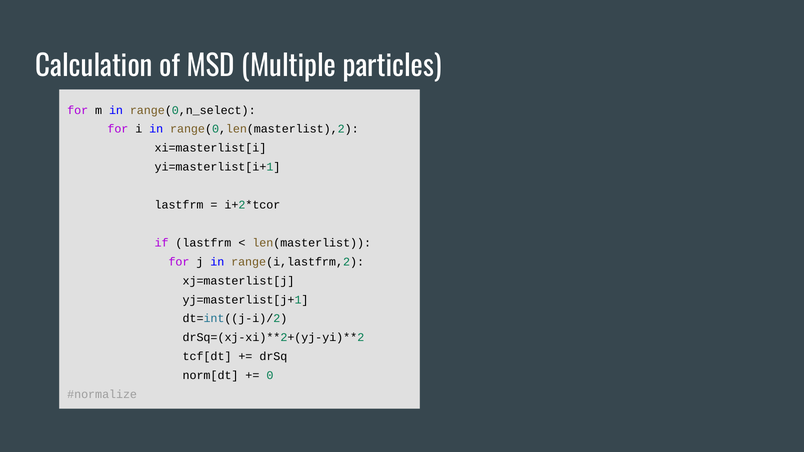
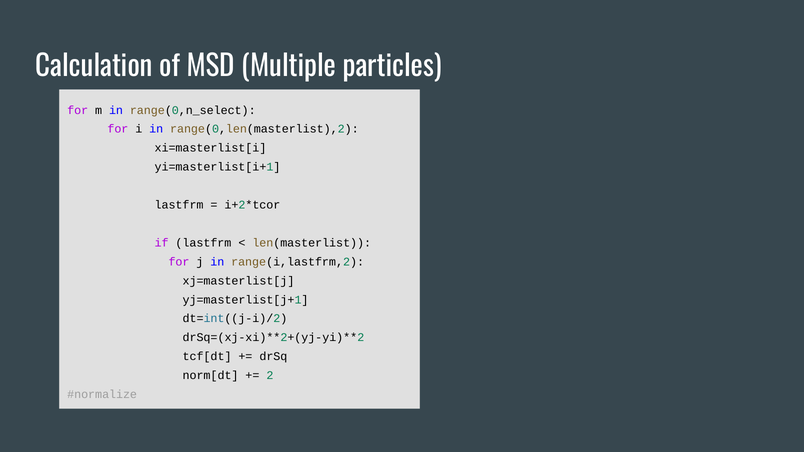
0: 0 -> 2 (270, 376)
